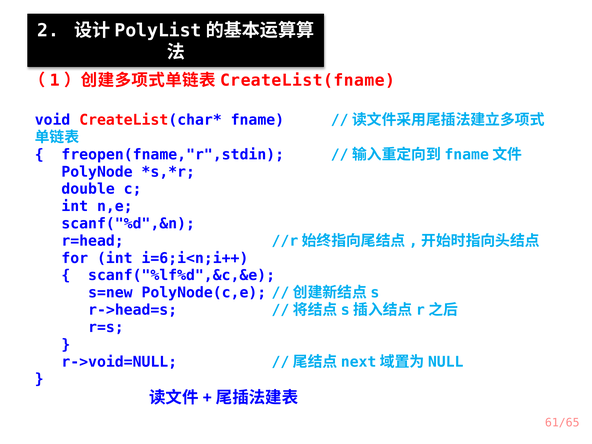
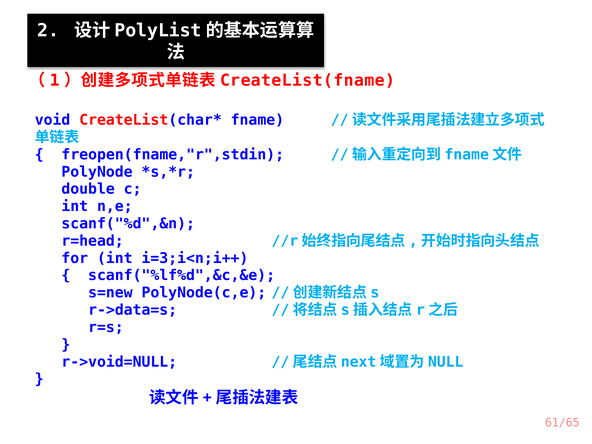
i=6;i<n;i++: i=6;i<n;i++ -> i=3;i<n;i++ (195, 258)
r->head=s: r->head=s -> r->data=s (133, 310)
